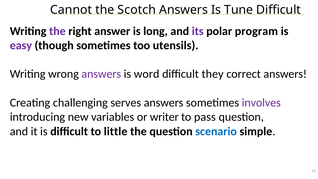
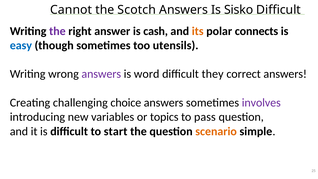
Tune: Tune -> Sisko (239, 10)
long: long -> cash (156, 31)
its colour: purple -> orange (198, 31)
program: program -> connects (256, 31)
easy colour: purple -> blue (21, 45)
serves: serves -> choice (126, 103)
writer: writer -> topics (164, 117)
little: little -> start (116, 131)
scenario colour: blue -> orange (216, 131)
